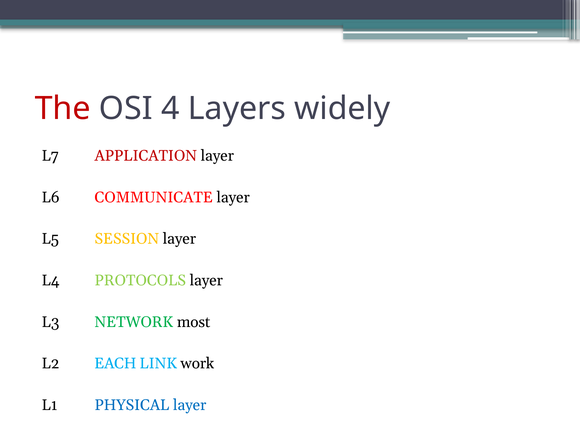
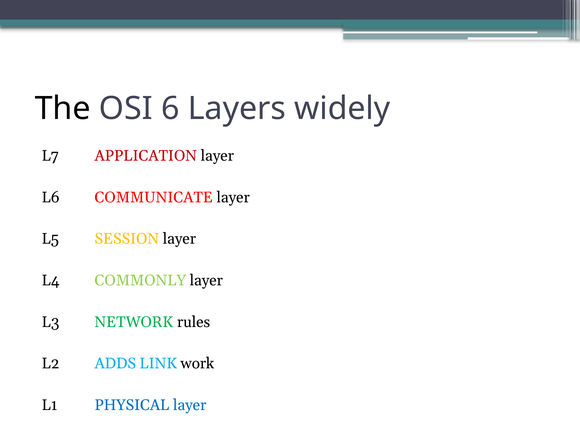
The colour: red -> black (63, 109)
4: 4 -> 6 (170, 109)
PROTOCOLS: PROTOCOLS -> COMMONLY (140, 280)
most: most -> rules (194, 322)
EACH: EACH -> ADDS (115, 364)
